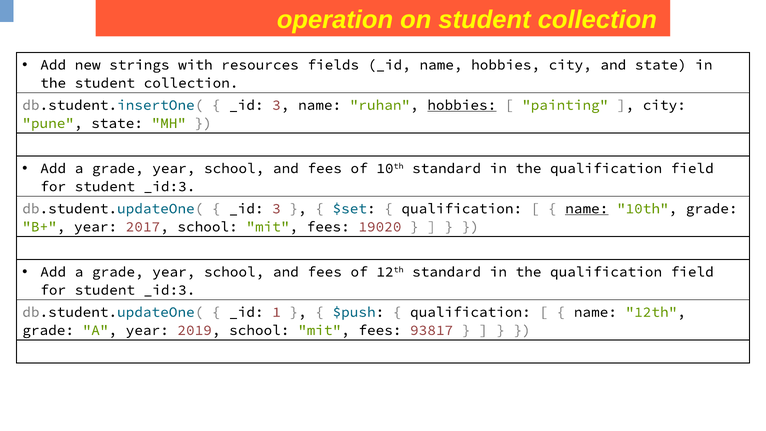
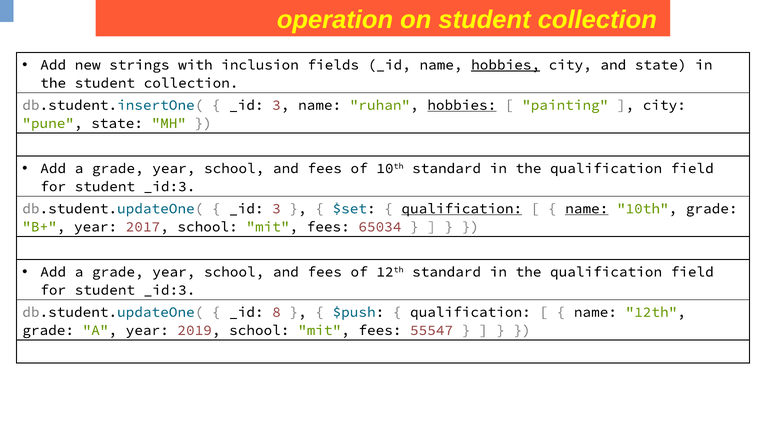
resources: resources -> inclusion (260, 65)
hobbies underline: none -> present (506, 65)
qualification underline: none -> present (462, 209)
19020: 19020 -> 65034 (380, 227)
1: 1 -> 8 (277, 312)
93817: 93817 -> 55547 (432, 330)
